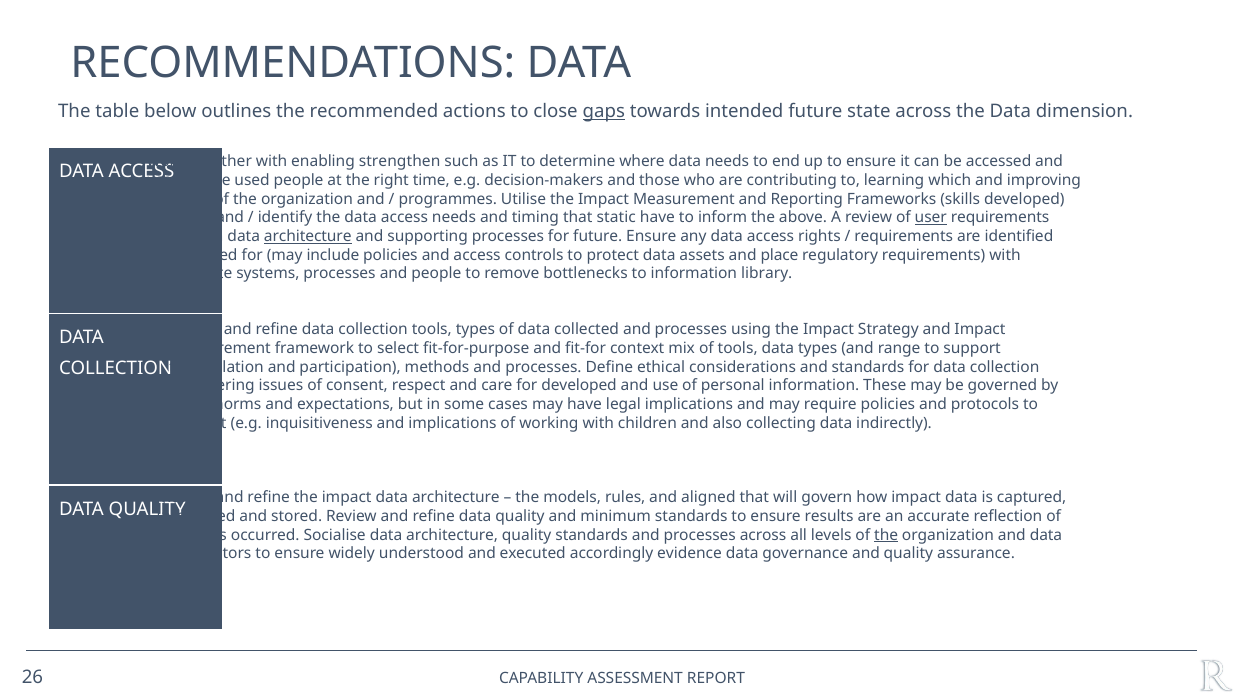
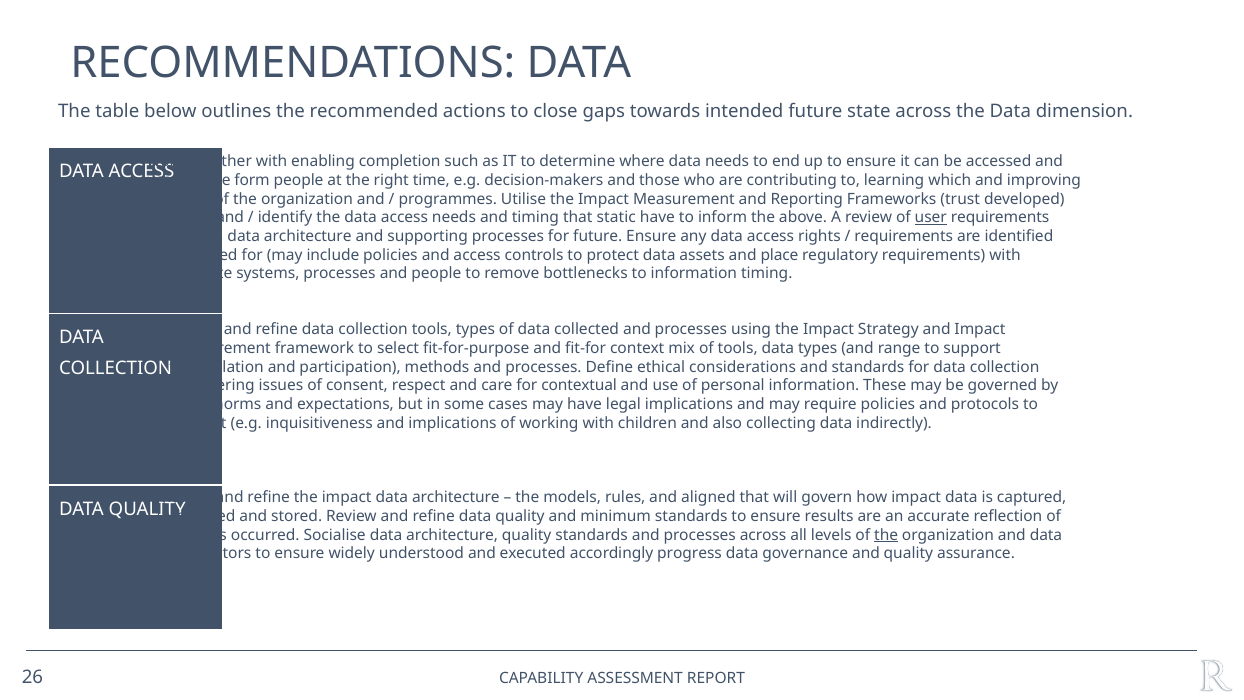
gaps underline: present -> none (604, 112)
strengthen: strengthen -> completion (400, 161)
the used: used -> form (252, 180)
skills: skills -> trust (960, 199)
architecture underline: present -> none (308, 236)
information library: library -> timing (767, 274)
for developed: developed -> contextual (579, 385)
evidence: evidence -> progress (690, 553)
